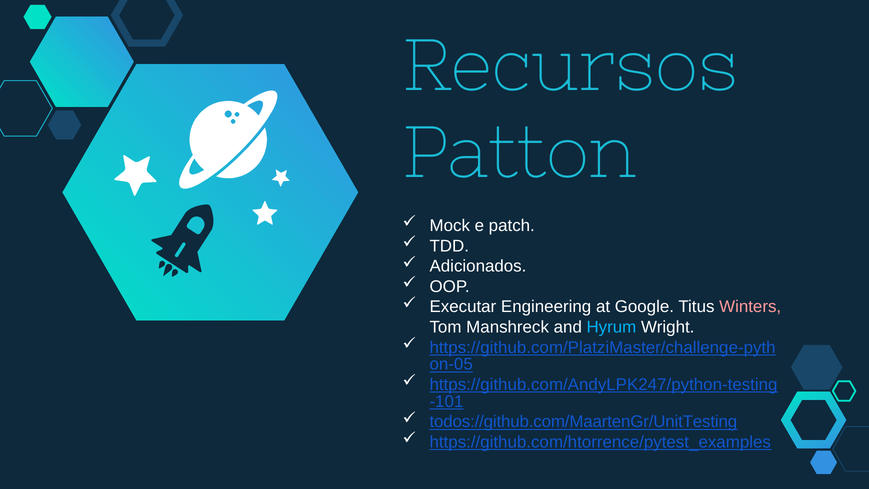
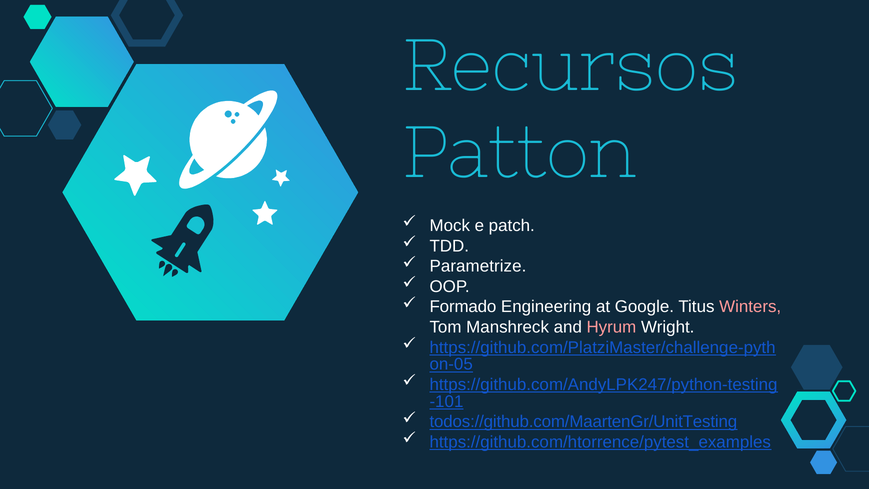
Adicionados: Adicionados -> Parametrize (478, 266)
Executar: Executar -> Formado (463, 307)
Hyrum colour: light blue -> pink (611, 327)
